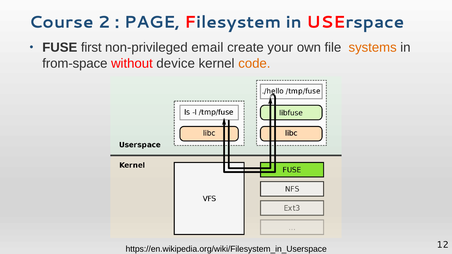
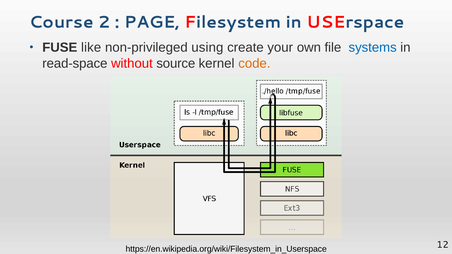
first: first -> like (91, 48)
email: email -> using (207, 48)
systems colour: orange -> blue (373, 48)
from-space: from-space -> read-space (75, 63)
device: device -> source (176, 63)
